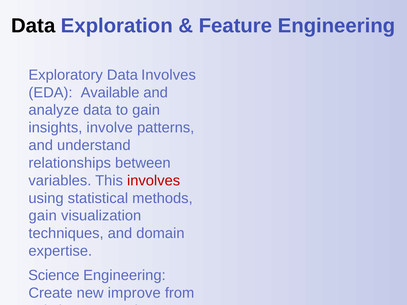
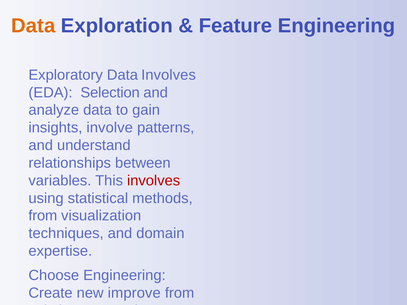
Data colour: black -> orange (33, 26)
EDA Available: Available -> Selection (110, 93)
gain: gain -> from (43, 216)
Science: Science -> Choose (54, 276)
